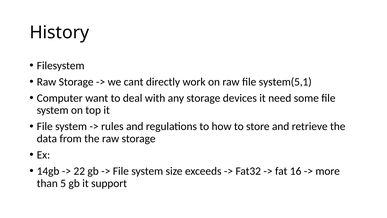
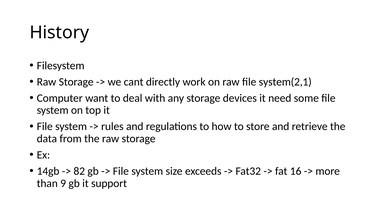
system(5,1: system(5,1 -> system(2,1 (285, 82)
22: 22 -> 82 (79, 171)
5: 5 -> 9 (63, 183)
